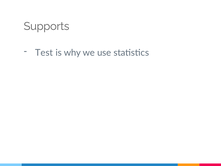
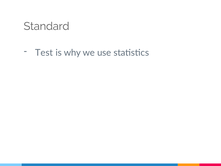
Supports: Supports -> Standard (46, 26)
